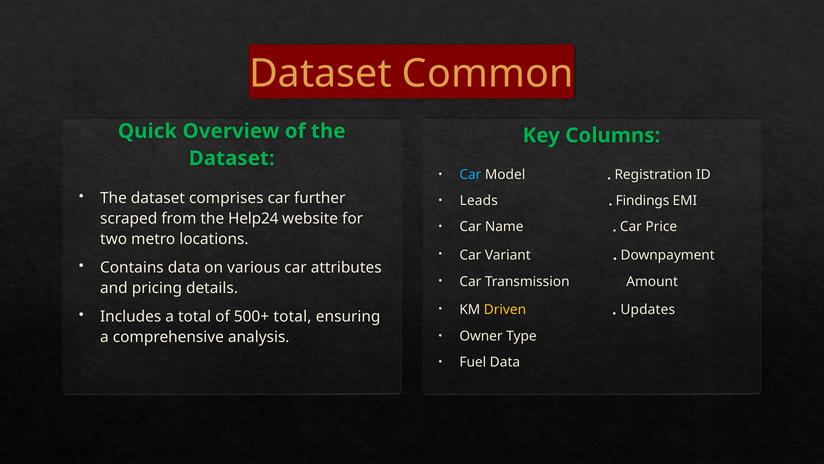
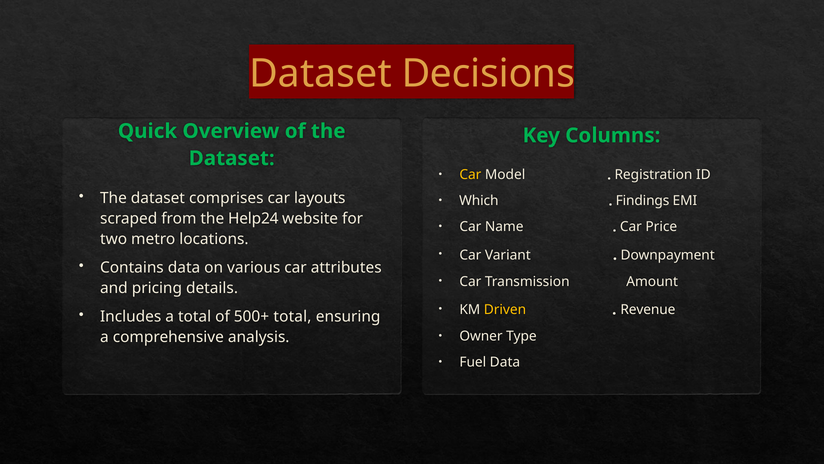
Common: Common -> Decisions (488, 74)
Car colour: light blue -> yellow (470, 175)
further: further -> layouts (320, 198)
Leads: Leads -> Which (479, 201)
Updates: Updates -> Revenue (648, 310)
